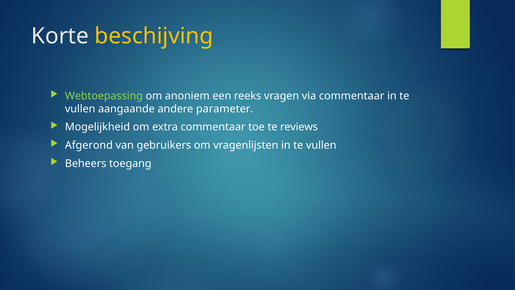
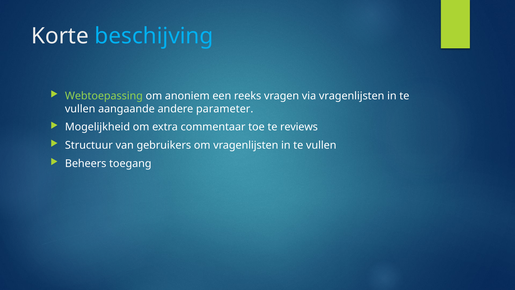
beschijving colour: yellow -> light blue (154, 36)
via commentaar: commentaar -> vragenlijsten (352, 96)
Afgerond: Afgerond -> Structuur (89, 145)
